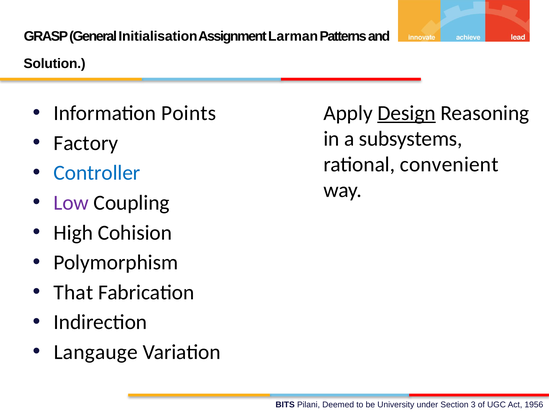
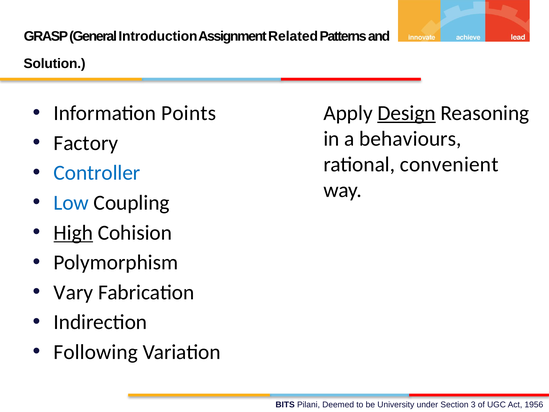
Initialisation: Initialisation -> Introduction (158, 36)
Larman: Larman -> Related (293, 36)
subsystems: subsystems -> behaviours (410, 139)
Low colour: purple -> blue (71, 203)
High underline: none -> present (73, 232)
That: That -> Vary (73, 292)
Langauge: Langauge -> Following (96, 352)
